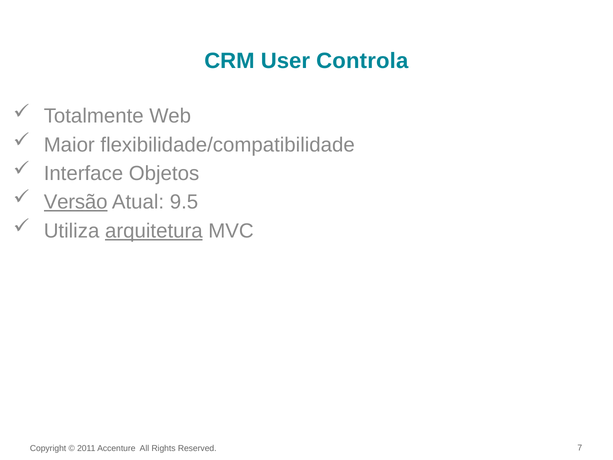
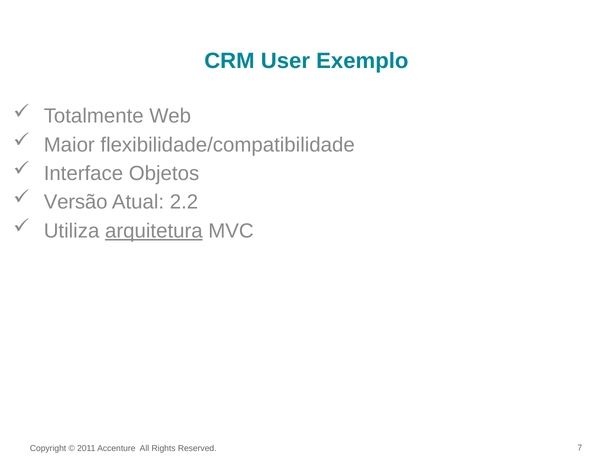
Controla: Controla -> Exemplo (362, 61)
Versão underline: present -> none (76, 202)
9.5: 9.5 -> 2.2 (184, 202)
